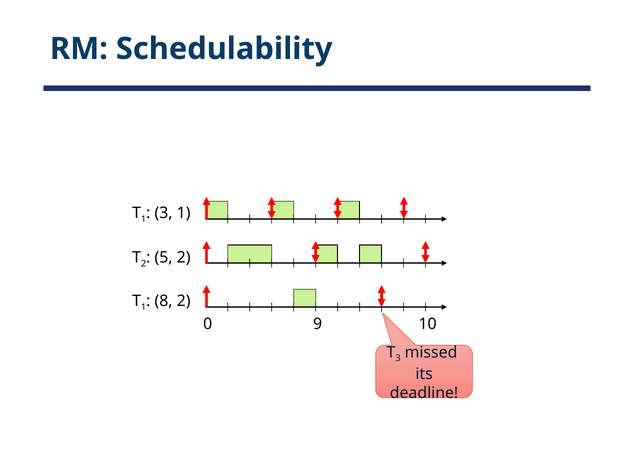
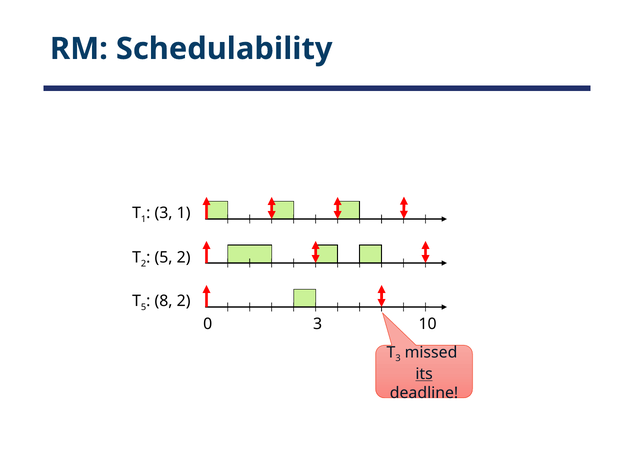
1: 1 -> 5 (144, 307)
0 9: 9 -> 3 (318, 324)
its underline: none -> present (424, 374)
